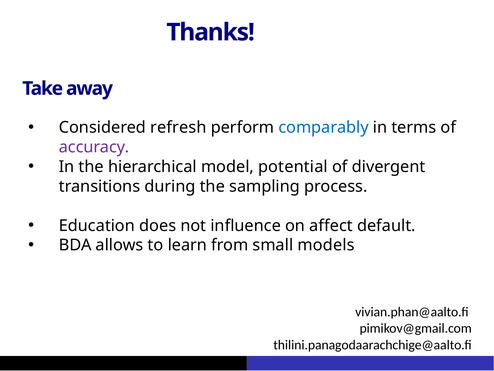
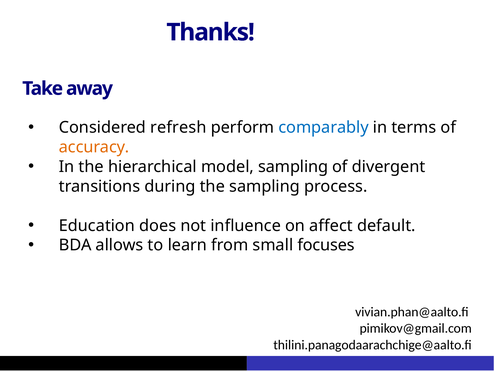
accuracy colour: purple -> orange (94, 147)
model potential: potential -> sampling (293, 167)
models: models -> focuses (326, 245)
